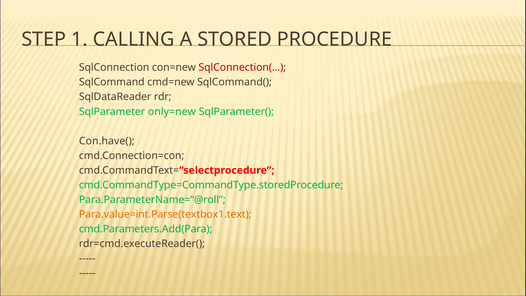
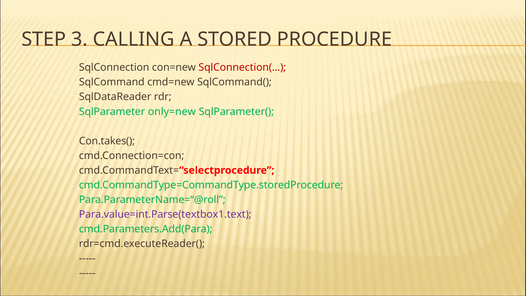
1: 1 -> 3 (79, 39)
Con.have(: Con.have( -> Con.takes( (107, 141)
Para.value=int.Parse(textbox1.text colour: orange -> purple (165, 214)
